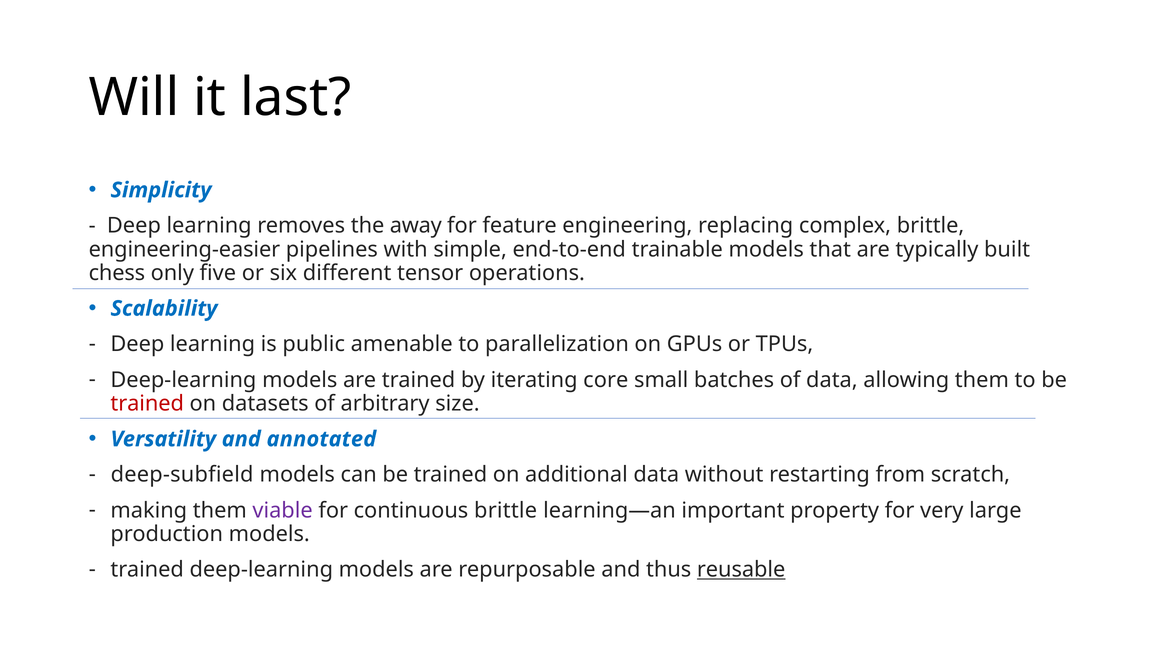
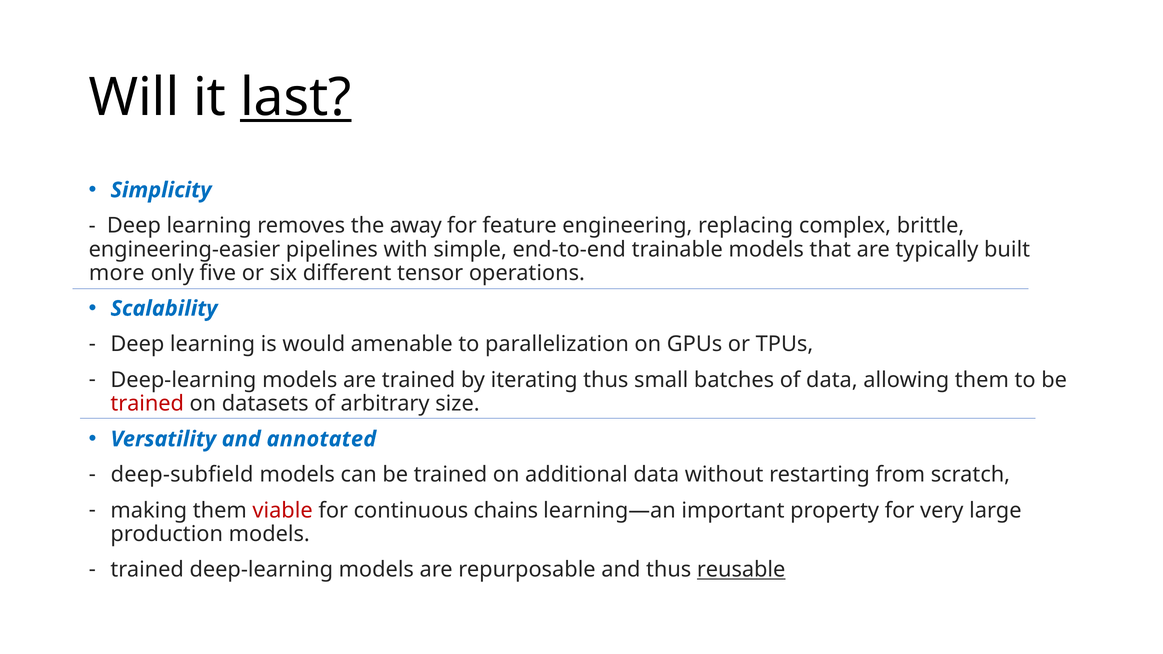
last underline: none -> present (296, 98)
chess: chess -> more (117, 273)
public: public -> would (314, 344)
iterating core: core -> thus (606, 380)
viable colour: purple -> red (283, 511)
continuous brittle: brittle -> chains (506, 511)
